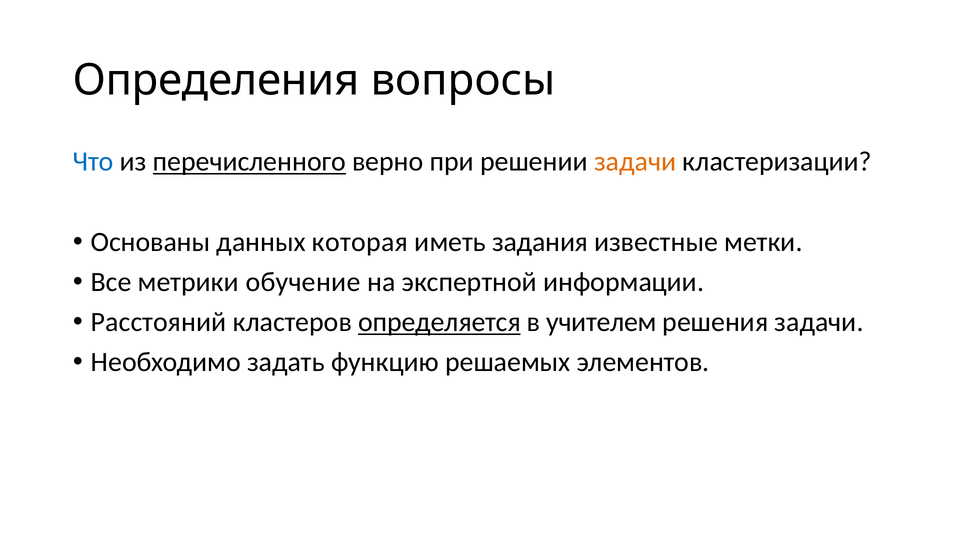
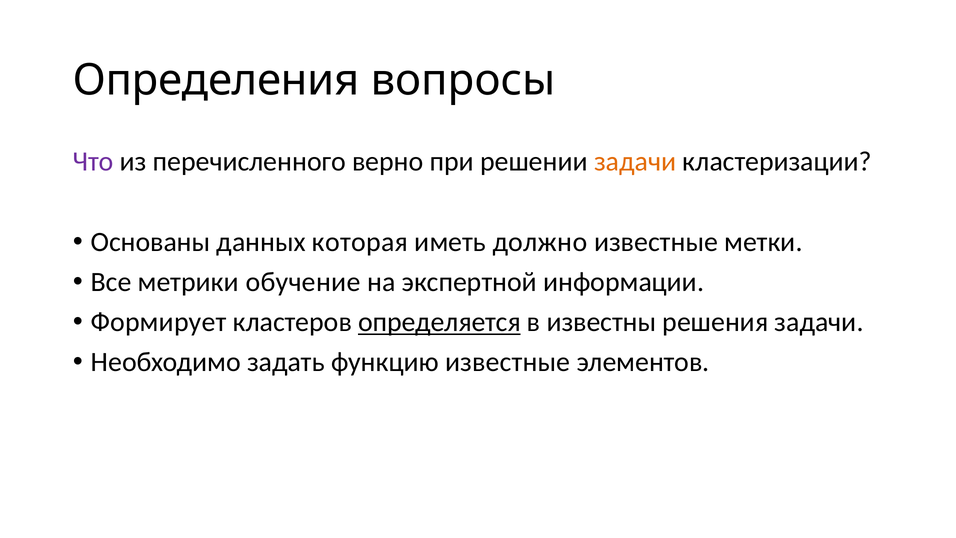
Что colour: blue -> purple (93, 162)
перечисленного underline: present -> none (249, 162)
задания: задания -> должно (540, 242)
Расстояний: Расстояний -> Формирует (159, 322)
учителем: учителем -> известны (601, 322)
функцию решаемых: решаемых -> известные (508, 362)
